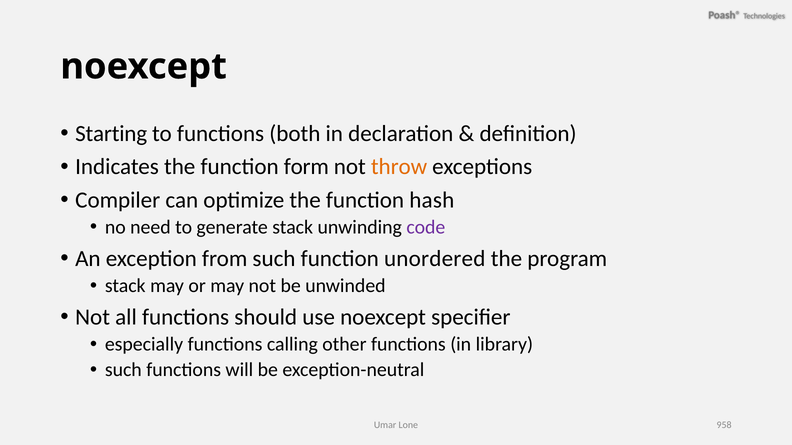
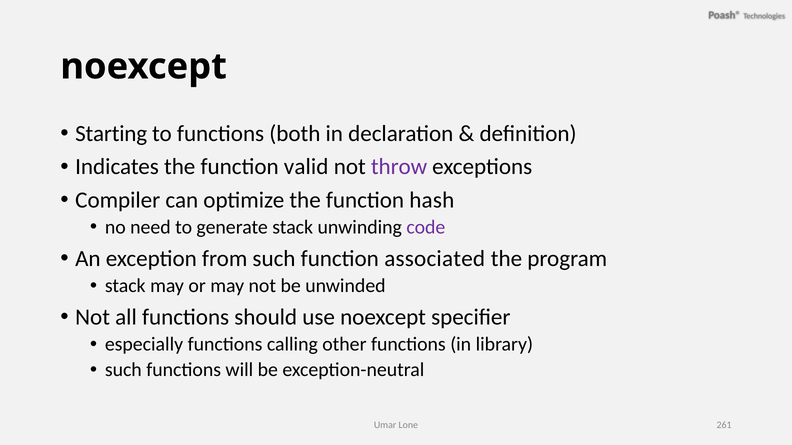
form: form -> valid (306, 167)
throw colour: orange -> purple (399, 167)
unordered: unordered -> associated (435, 259)
958: 958 -> 261 (724, 425)
